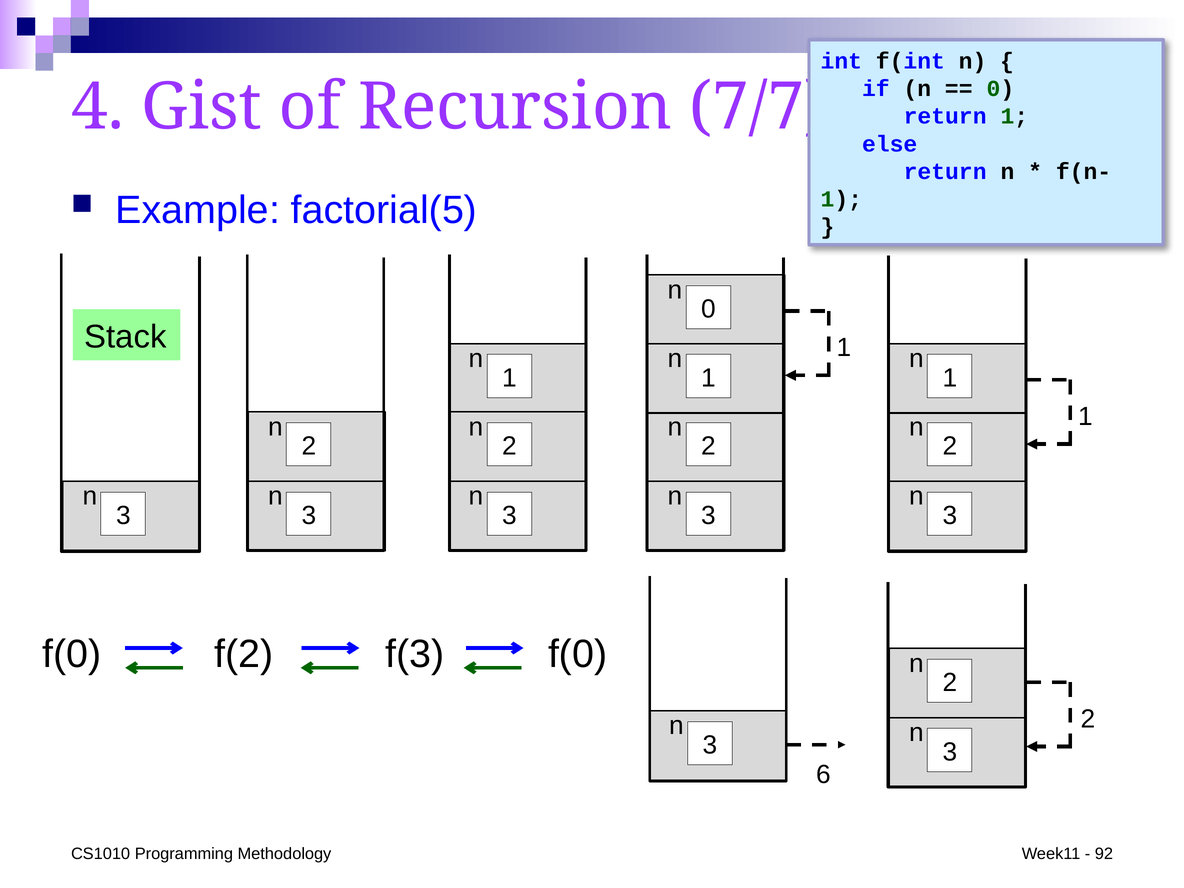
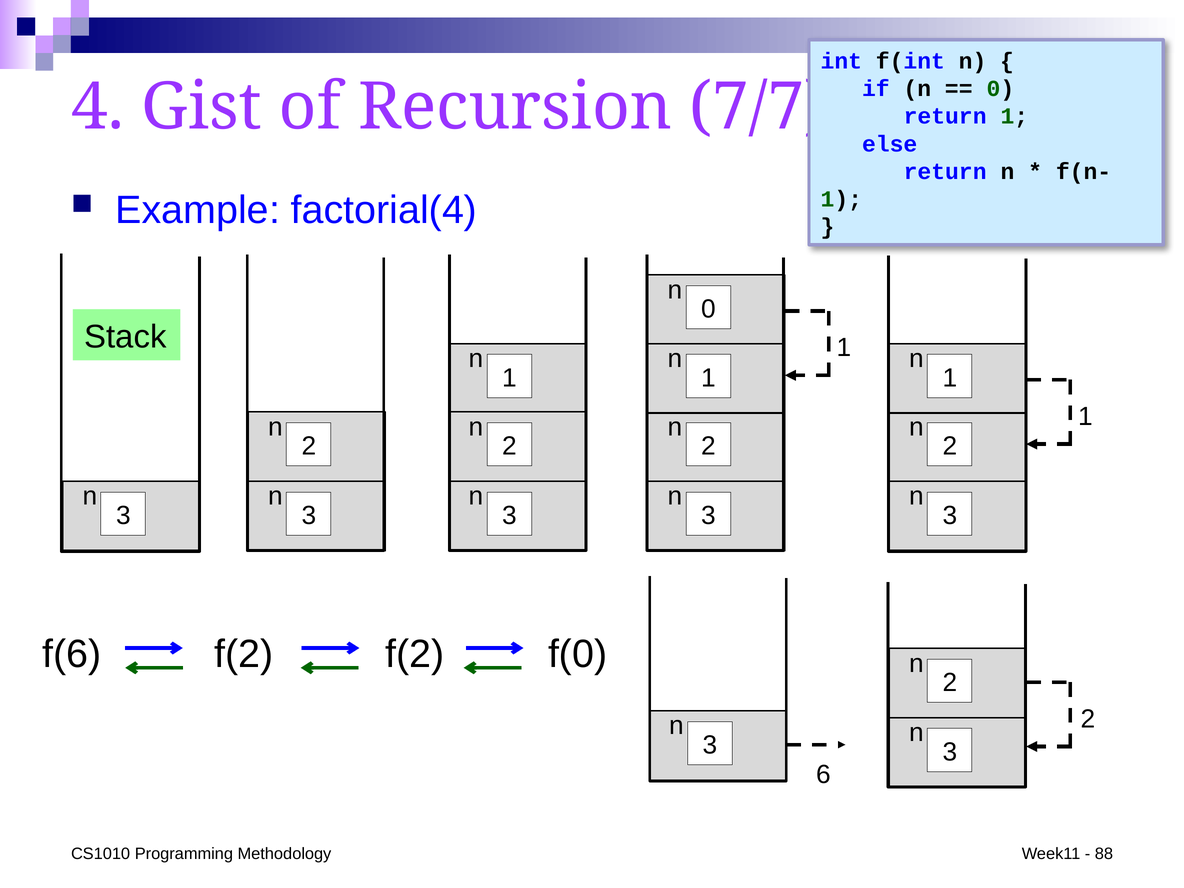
factorial(5: factorial(5 -> factorial(4 (384, 210)
f(0: f(0 -> f(6 (72, 654)
f(2 f(3: f(3 -> f(2 (415, 654)
92: 92 -> 88 (1104, 854)
